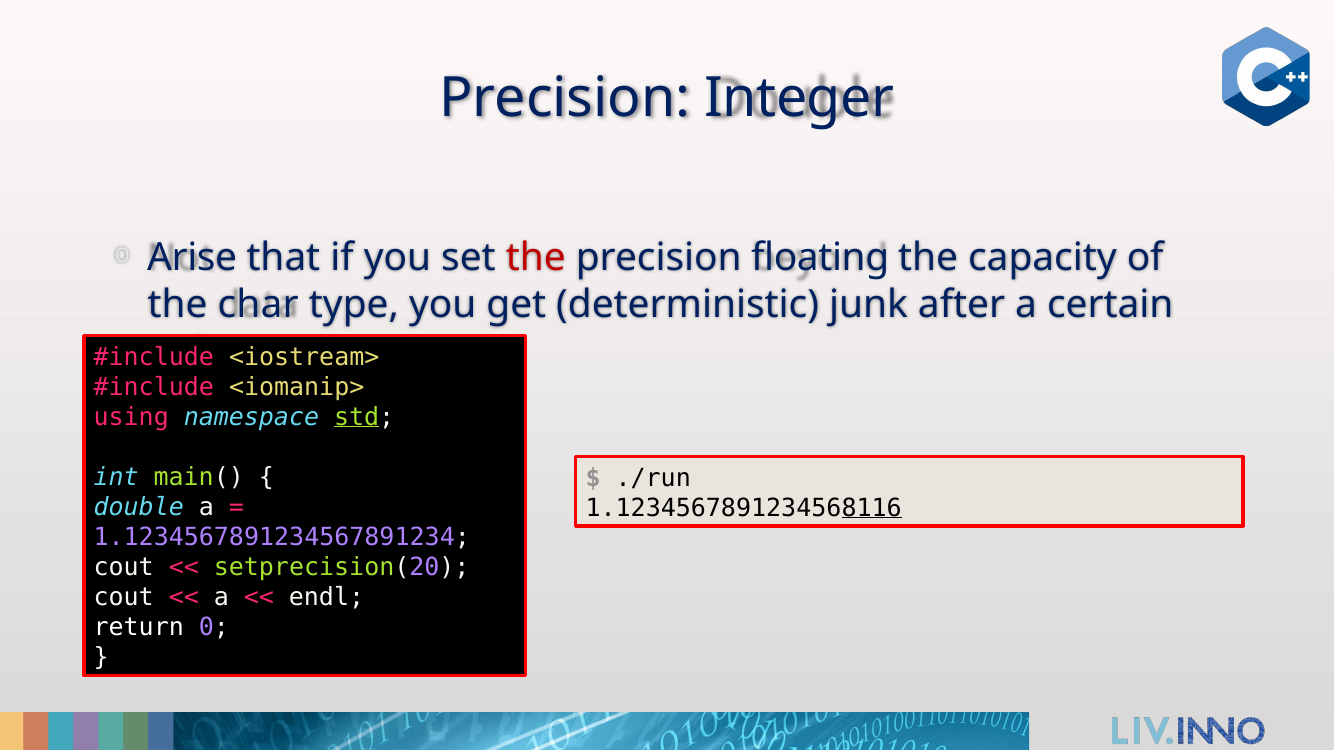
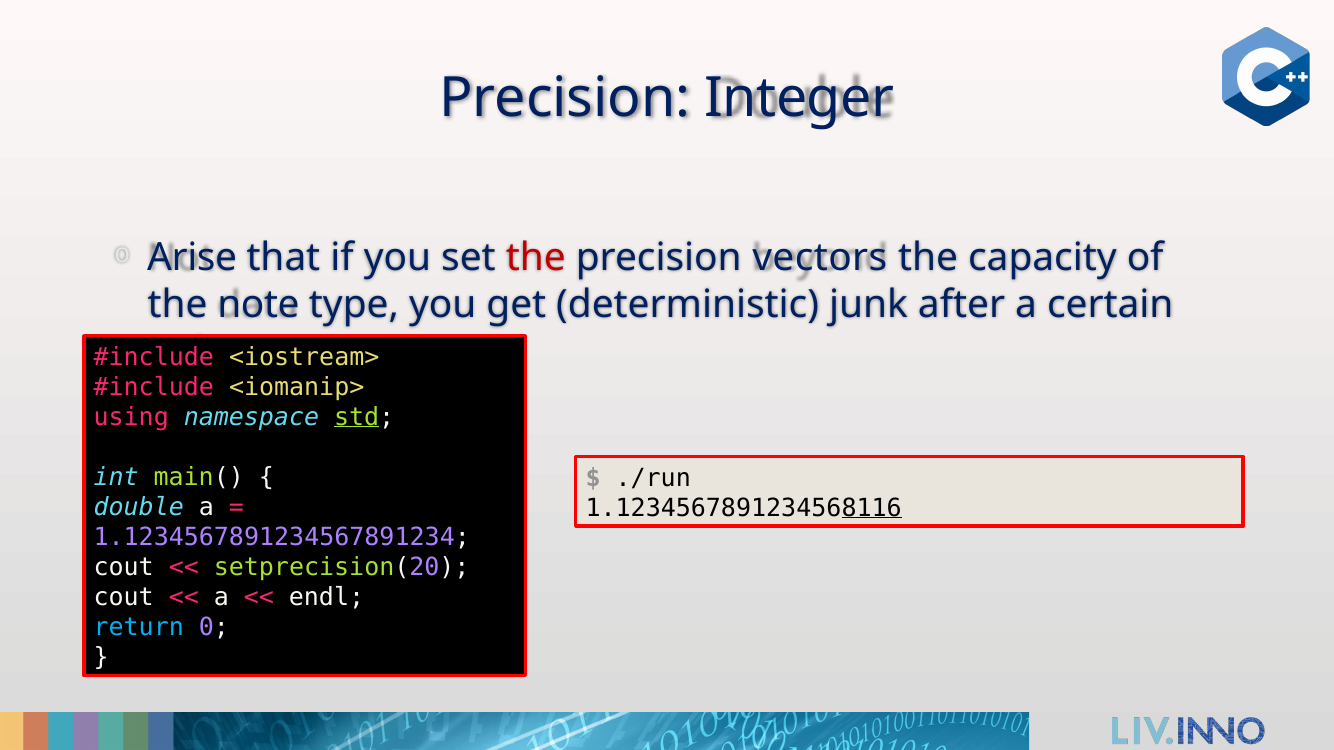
floating: floating -> vectors (820, 258)
char: char -> note (258, 305)
return colour: white -> light blue (139, 628)
